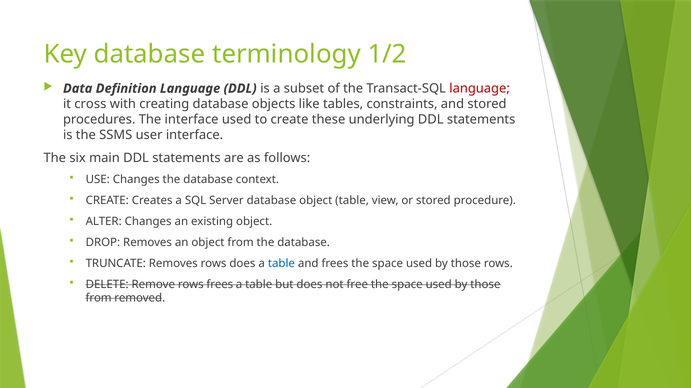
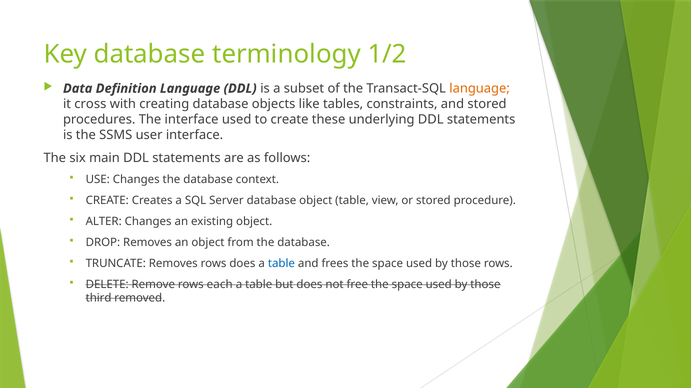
language colour: red -> orange (480, 89)
rows frees: frees -> each (220, 285)
from: from -> third (99, 299)
